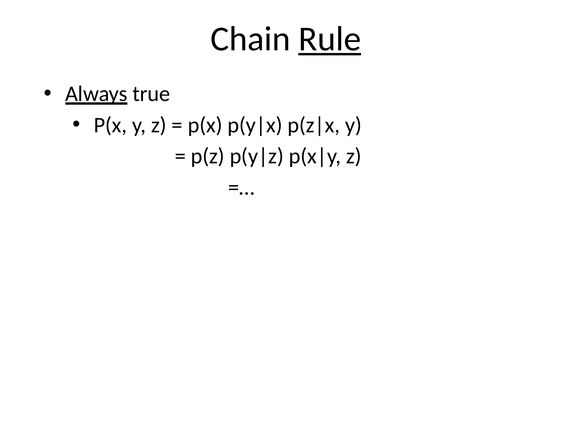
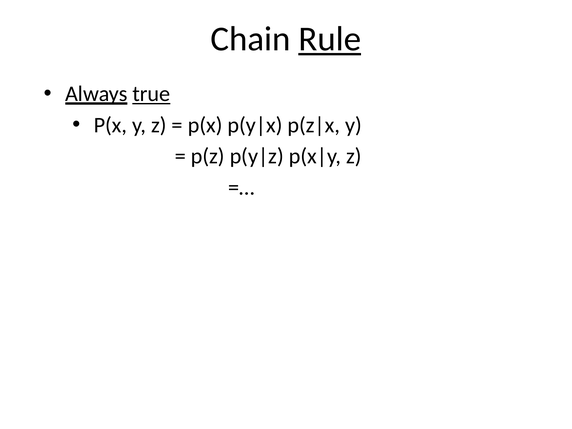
true underline: none -> present (151, 94)
